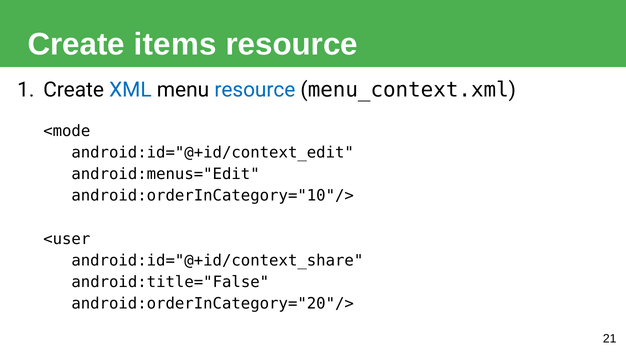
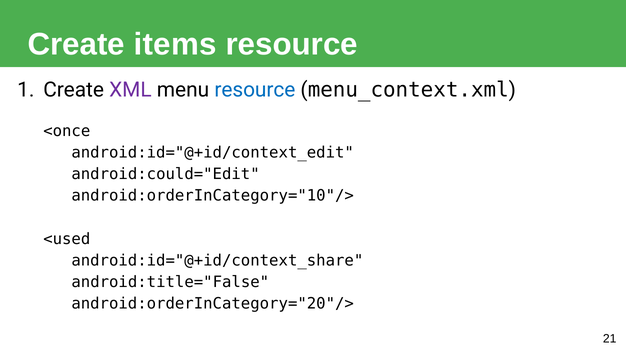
XML colour: blue -> purple (130, 90)
<mode: <mode -> <once (67, 131)
android:menus="Edit: android:menus="Edit -> android:could="Edit (166, 174)
<user: <user -> <used (67, 239)
